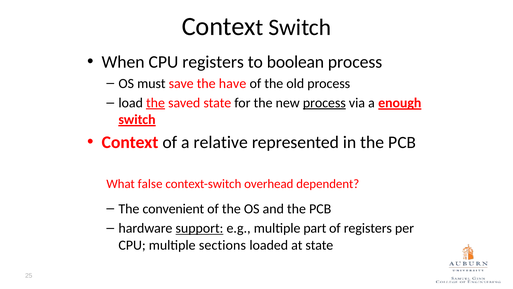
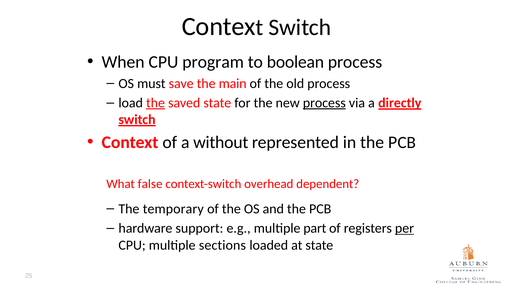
CPU registers: registers -> program (213, 62)
have: have -> main (233, 83)
enough: enough -> directly (400, 103)
relative: relative -> without (221, 142)
convenient: convenient -> temporary (173, 209)
support underline: present -> none (199, 228)
per underline: none -> present (405, 228)
